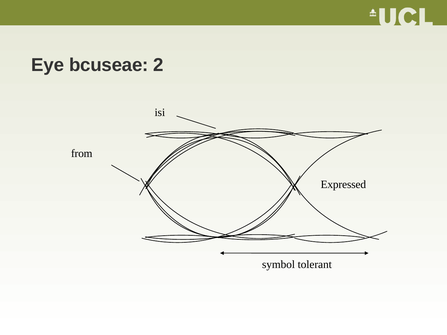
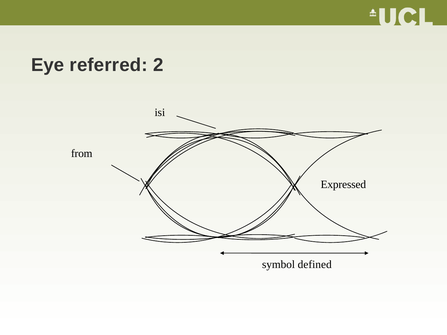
bcuseae: bcuseae -> referred (109, 65)
tolerant: tolerant -> defined (315, 265)
